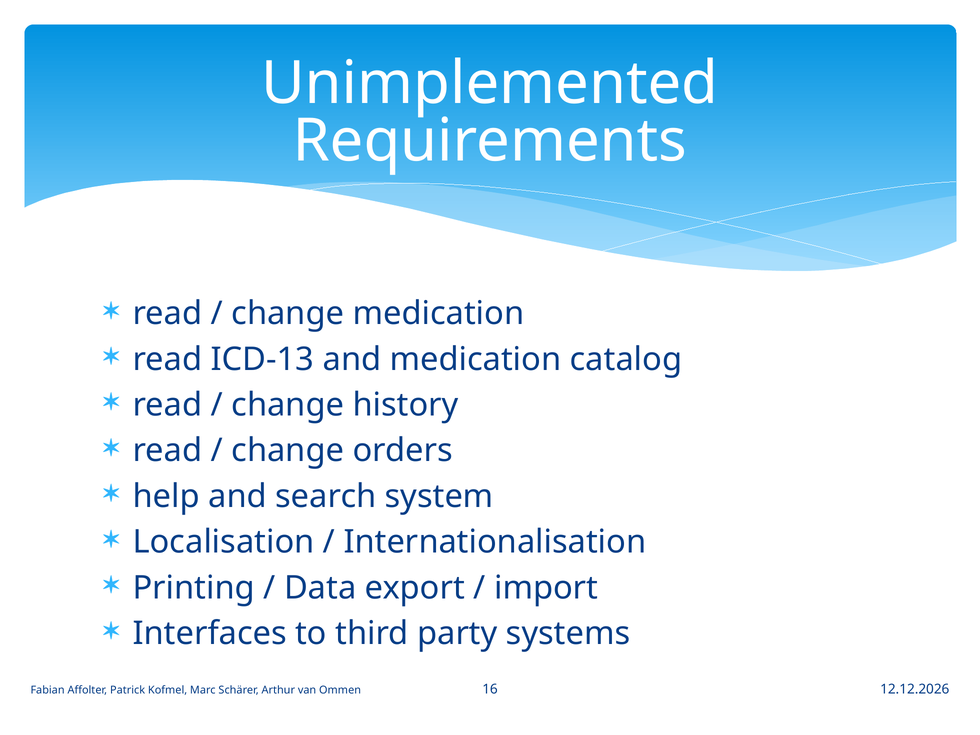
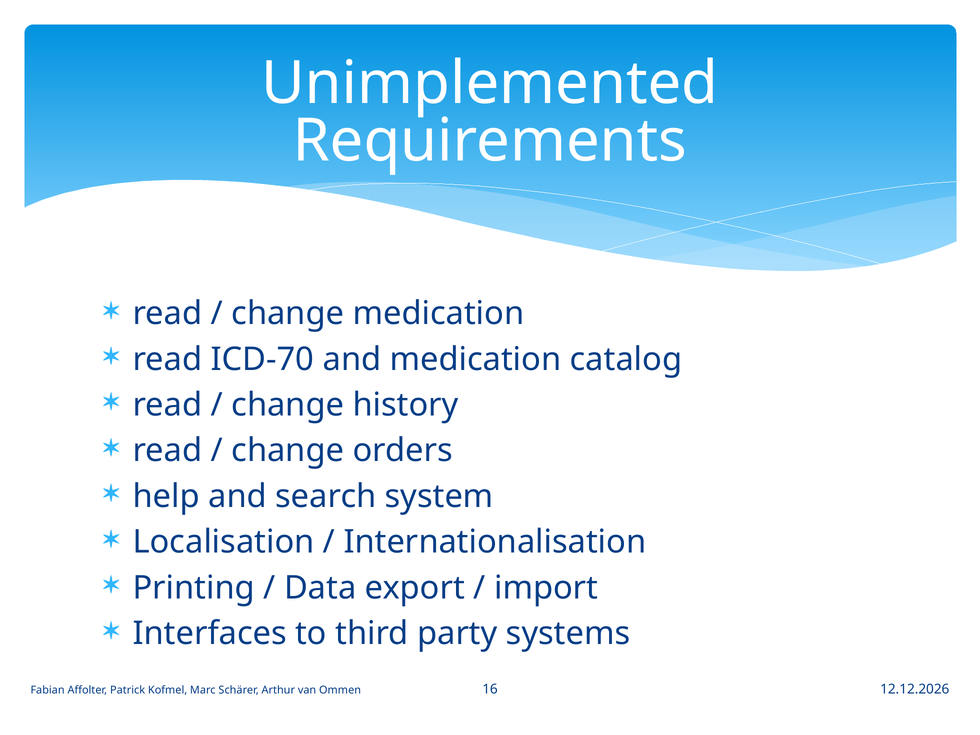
ICD-13: ICD-13 -> ICD-70 (262, 359)
